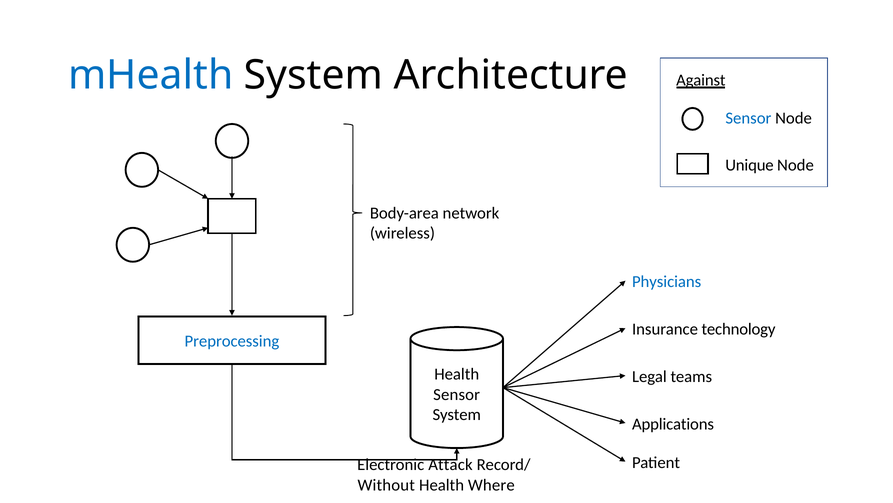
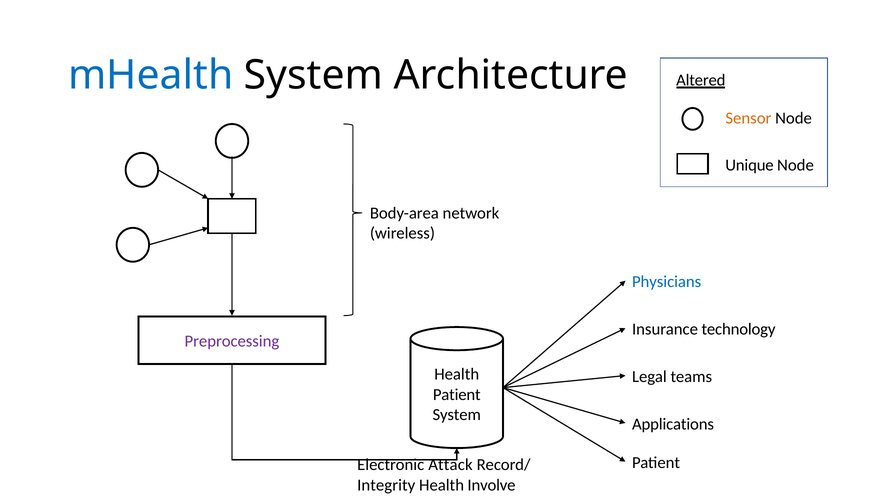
Against: Against -> Altered (701, 80)
Sensor colour: blue -> orange (748, 118)
Preprocessing colour: blue -> purple (232, 341)
Sensor: Sensor -> Patient (457, 394)
Without: Without -> Integrity (386, 484)
Where: Where -> Involve (492, 484)
